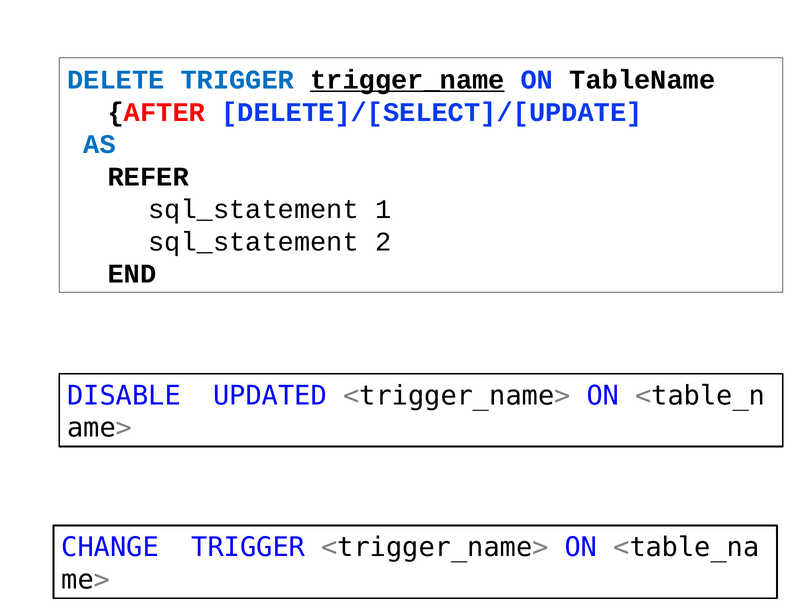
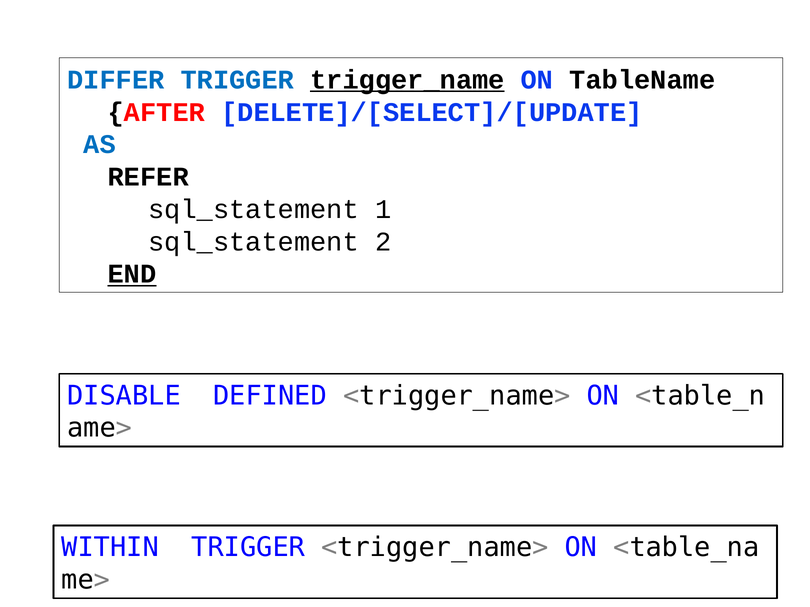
DELETE: DELETE -> DIFFER (116, 80)
END underline: none -> present (132, 274)
UPDATED: UPDATED -> DEFINED (270, 396)
CHANGE: CHANGE -> WITHIN (110, 548)
